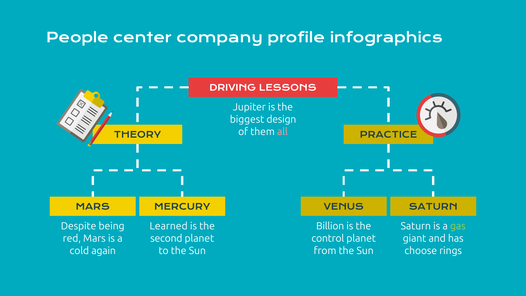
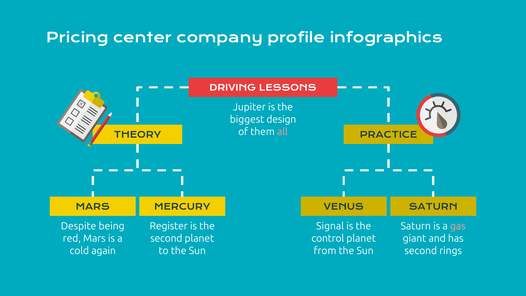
People: People -> Pricing (77, 38)
Learned: Learned -> Register (169, 226)
Billion: Billion -> Signal (330, 226)
gas colour: light green -> pink (458, 226)
choose: choose -> second (421, 251)
